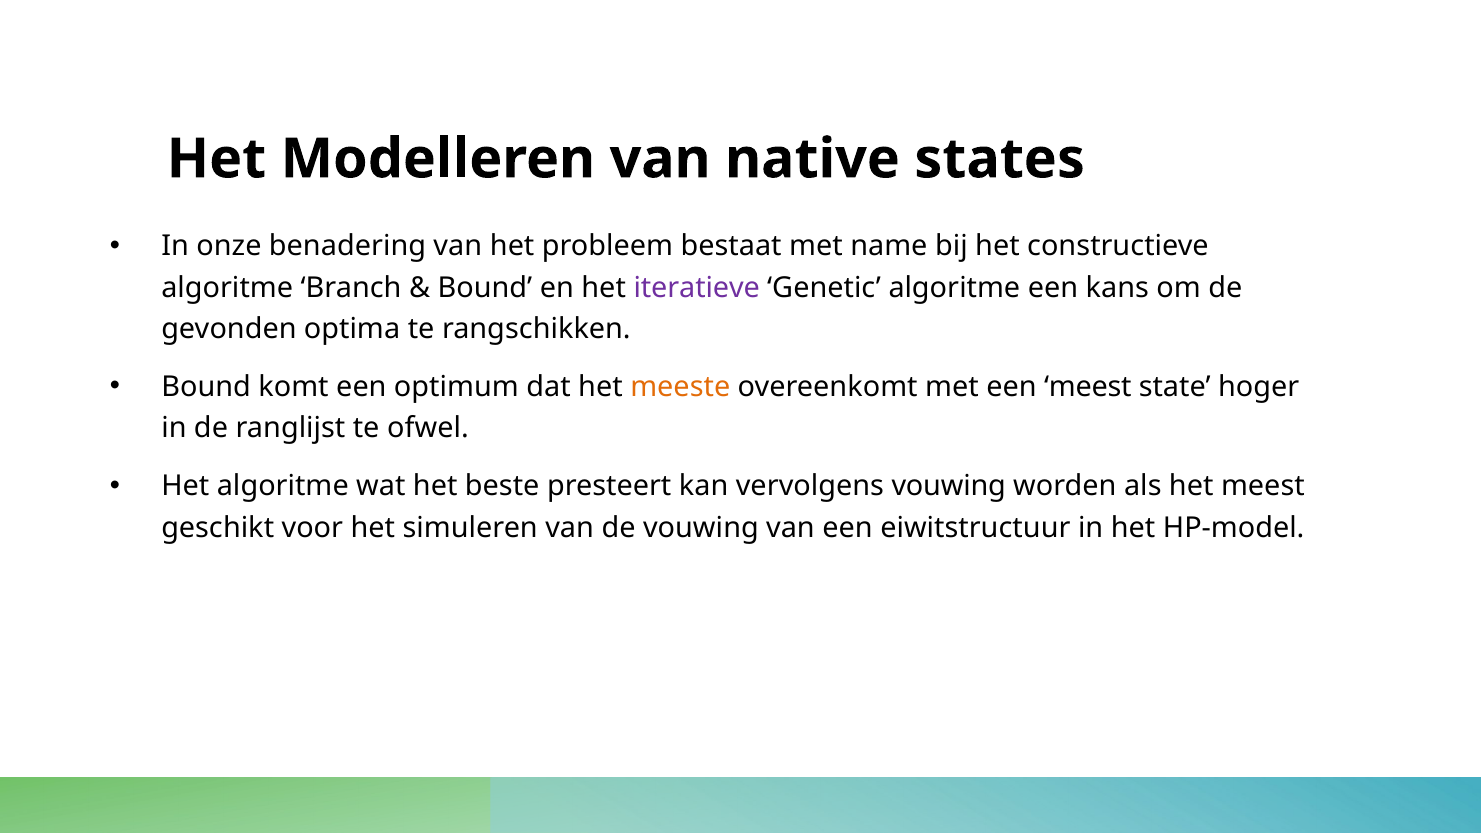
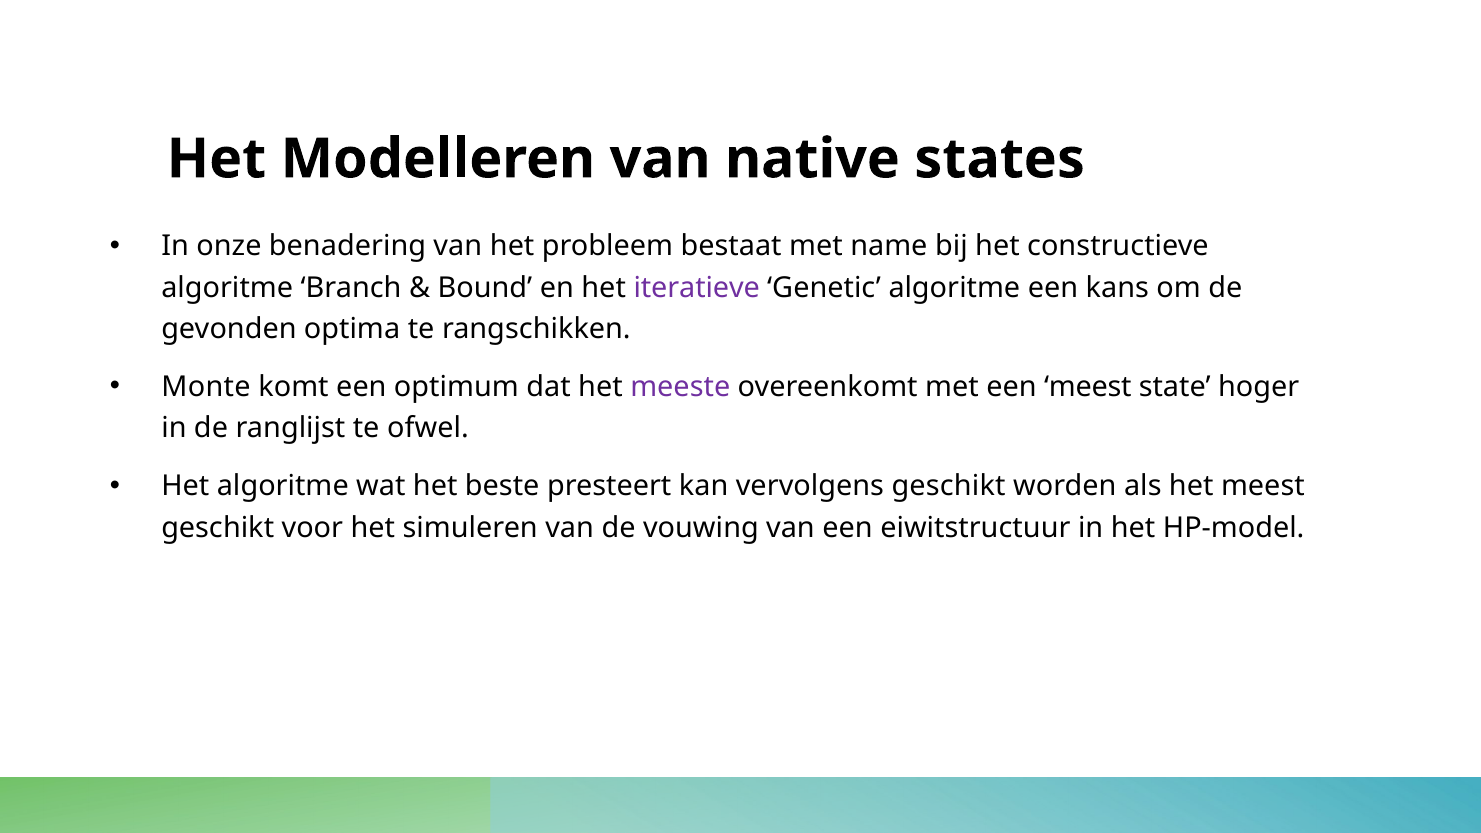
Bound: Bound -> Monte (206, 387)
meeste colour: orange -> purple (680, 387)
vervolgens vouwing: vouwing -> geschikt (949, 486)
